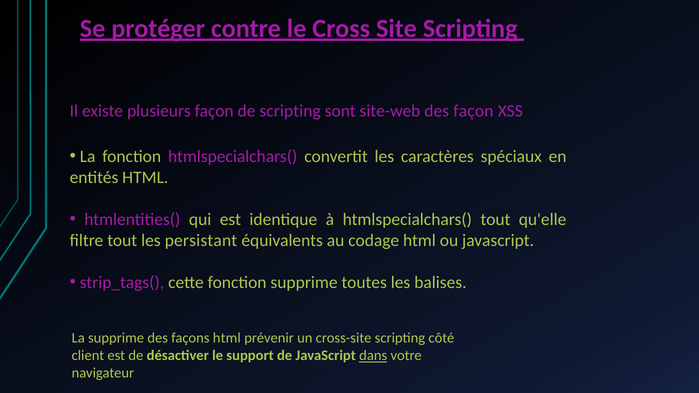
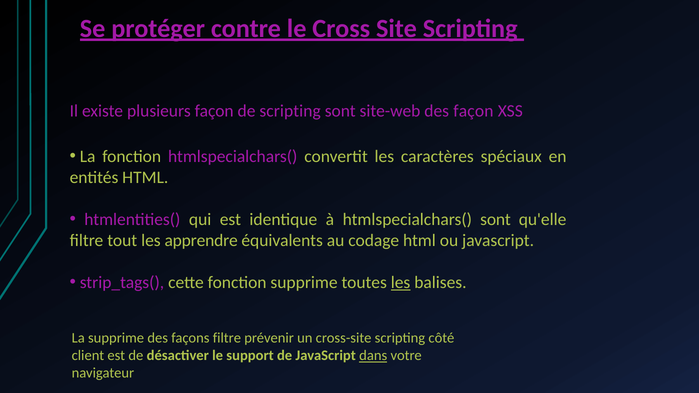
htmlspecialchars( tout: tout -> sont (495, 220)
persistant: persistant -> apprendre (201, 241)
les underline: none -> present (401, 283)
façons html: html -> filtre (227, 338)
